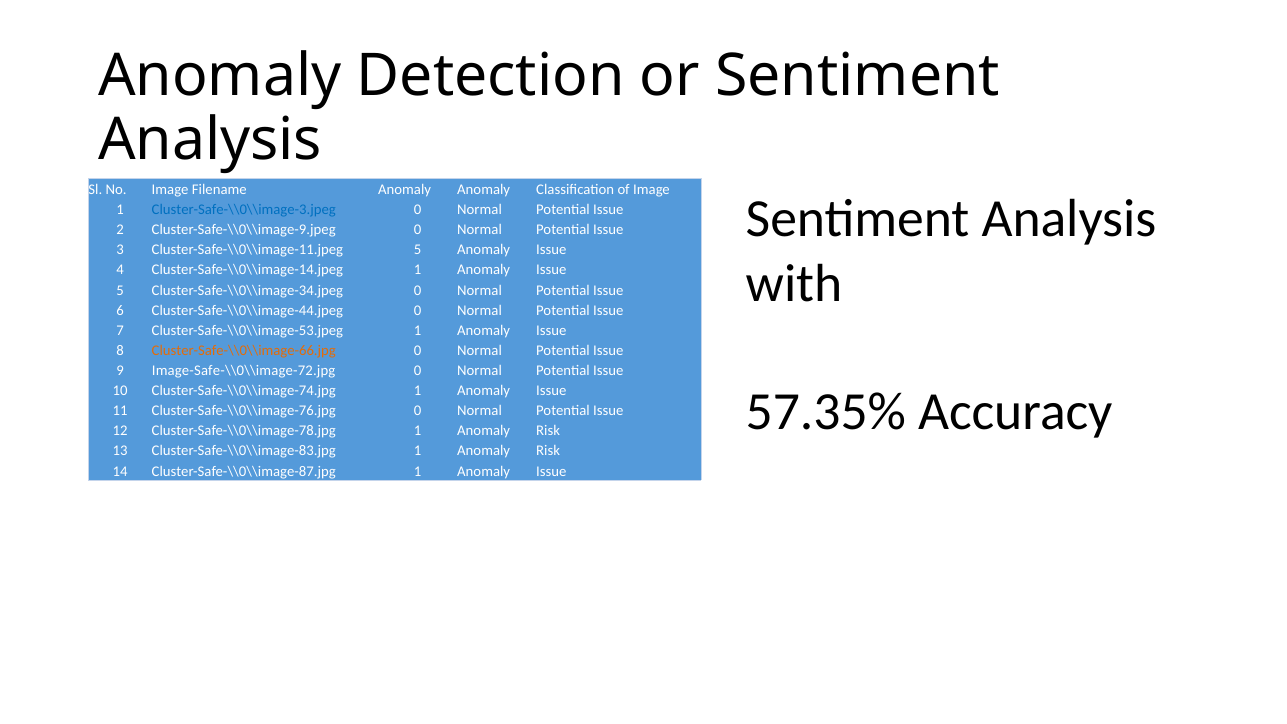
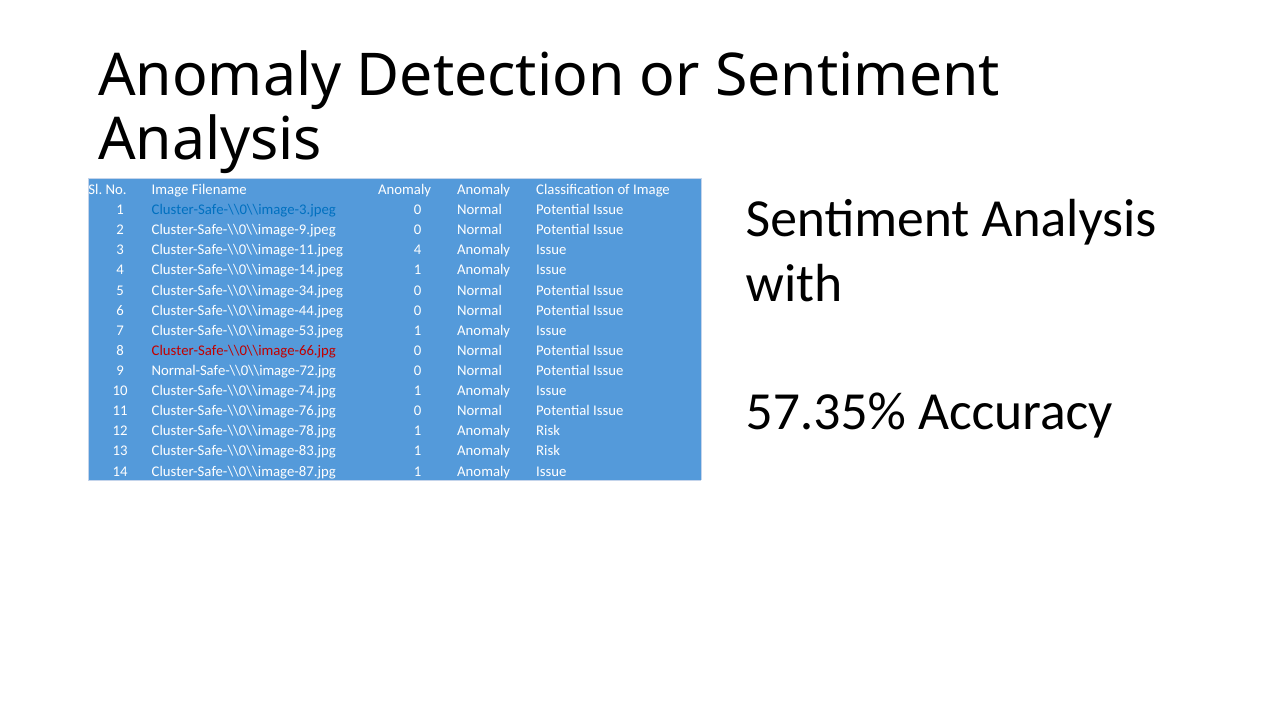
Cluster-Safe-\\0\\image-11.jpeg 5: 5 -> 4 (418, 250)
Cluster-Safe-\\0\\image-66.jpg colour: orange -> red (244, 350)
Image-Safe-\\0\\image-72.jpg: Image-Safe-\\0\\image-72.jpg -> Normal-Safe-\\0\\image-72.jpg (244, 371)
